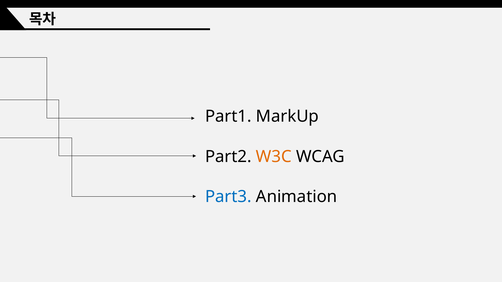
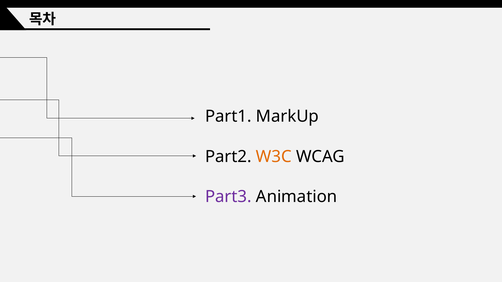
Part3 colour: blue -> purple (228, 197)
